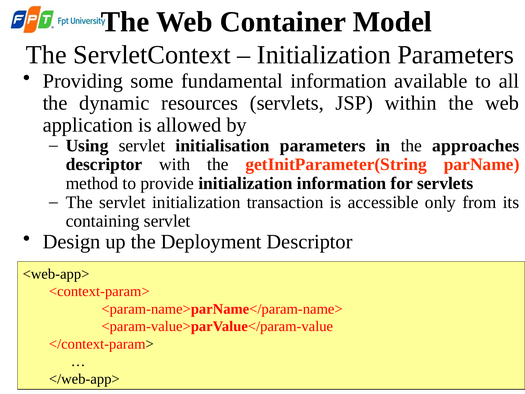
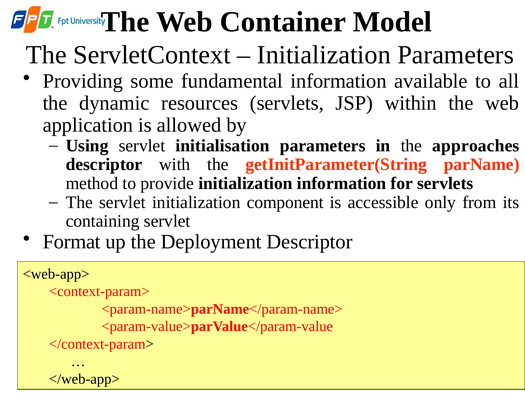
transaction: transaction -> component (285, 202)
Design: Design -> Format (72, 242)
